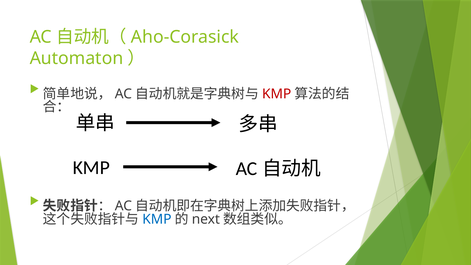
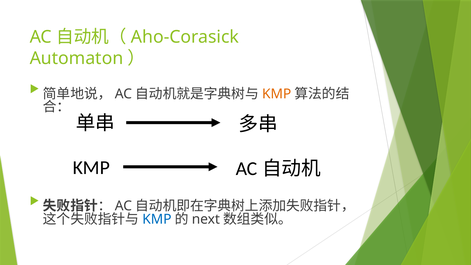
KMP colour: red -> orange (277, 94)
